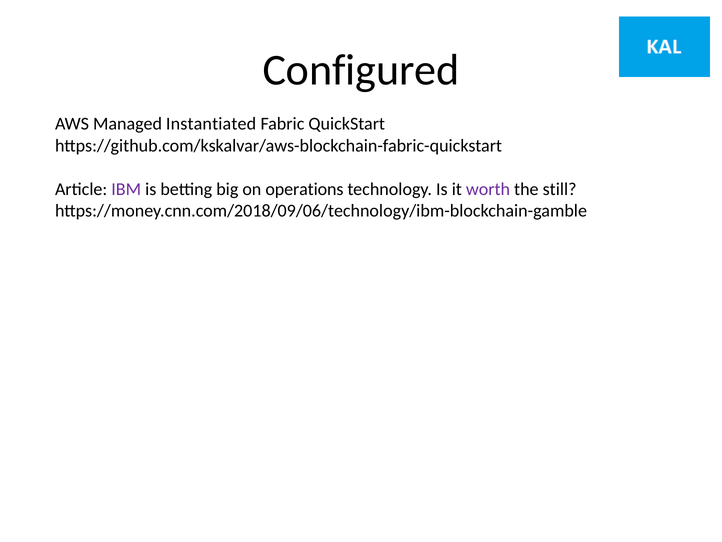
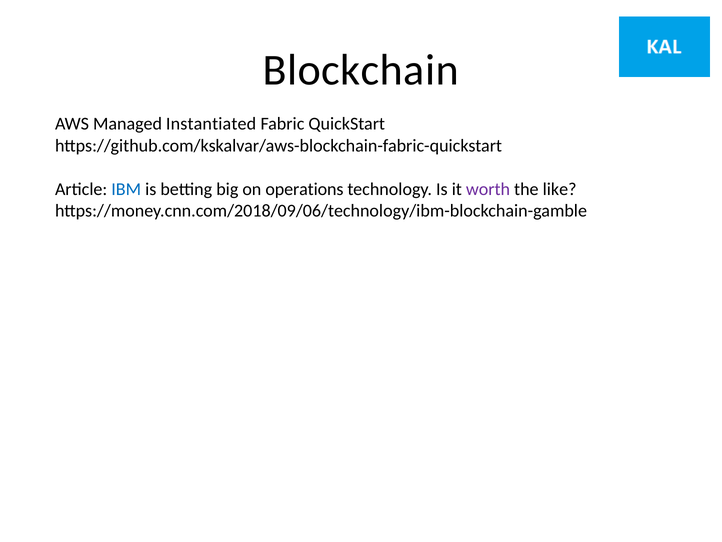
Configured: Configured -> Blockchain (361, 70)
IBM colour: purple -> blue (126, 189)
still: still -> like (560, 189)
